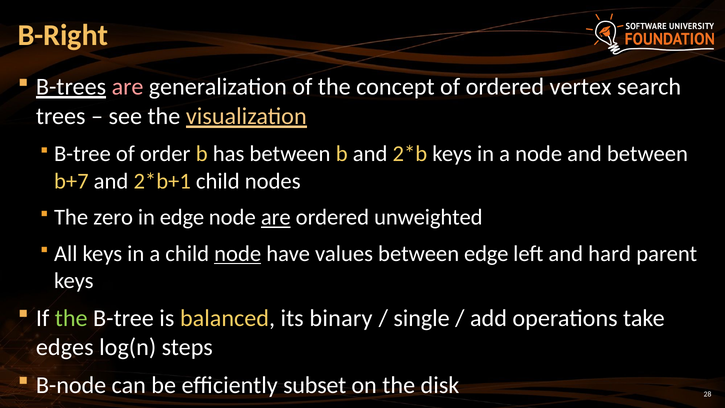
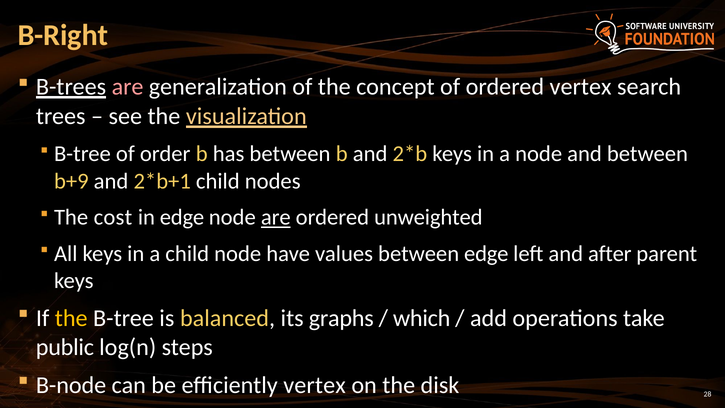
b+7: b+7 -> b+9 (71, 181)
zero: zero -> cost (113, 217)
node underline: present -> none (238, 254)
hard: hard -> after (610, 254)
the colour: light green -> yellow (71, 318)
binary: binary -> graphs (341, 318)
single: single -> which (422, 318)
edges: edges -> public (65, 347)
efficiently subset: subset -> vertex (315, 385)
